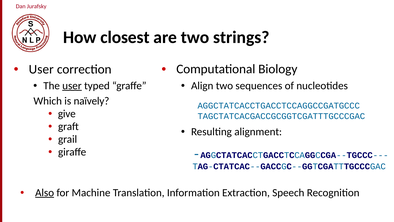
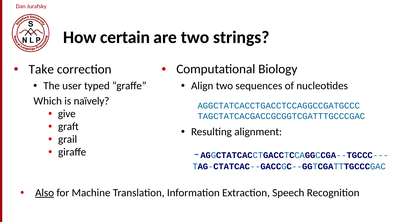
closest: closest -> certain (125, 37)
User: User -> Take (41, 69)
user underline: present -> none (72, 86)
